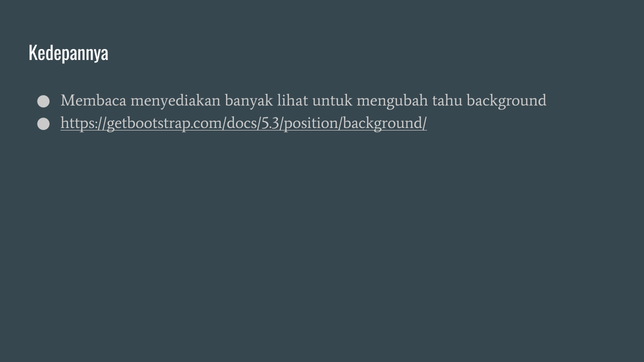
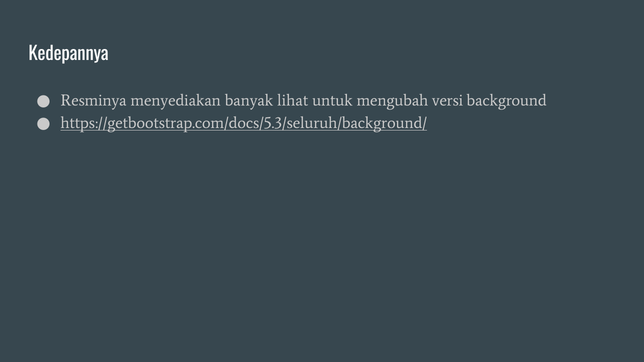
Membaca: Membaca -> Resminya (94, 101)
tahu: tahu -> versi (448, 101)
https://getbootstrap.com/docs/5.3/position/background/: https://getbootstrap.com/docs/5.3/position/background/ -> https://getbootstrap.com/docs/5.3/seluruh/background/ (244, 123)
